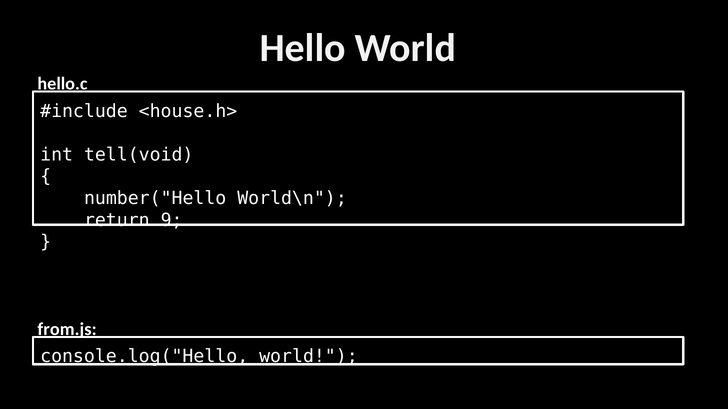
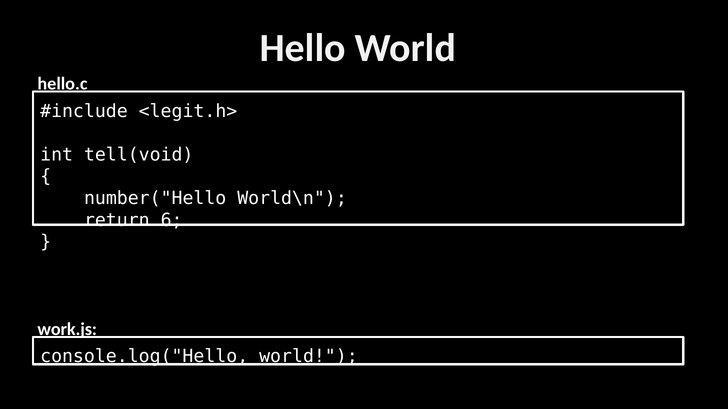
<house.h>: <house.h> -> <legit.h> (188, 111)
9: 9 -> 6 (172, 220)
from.js: from.js -> work.js (67, 330)
